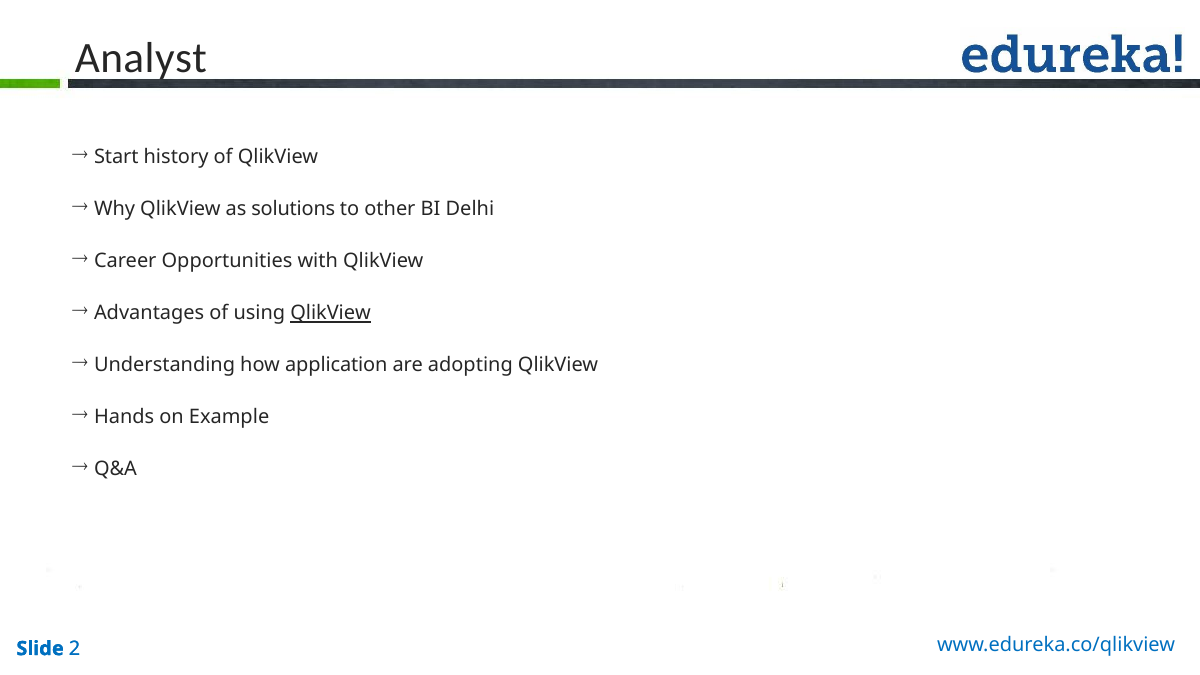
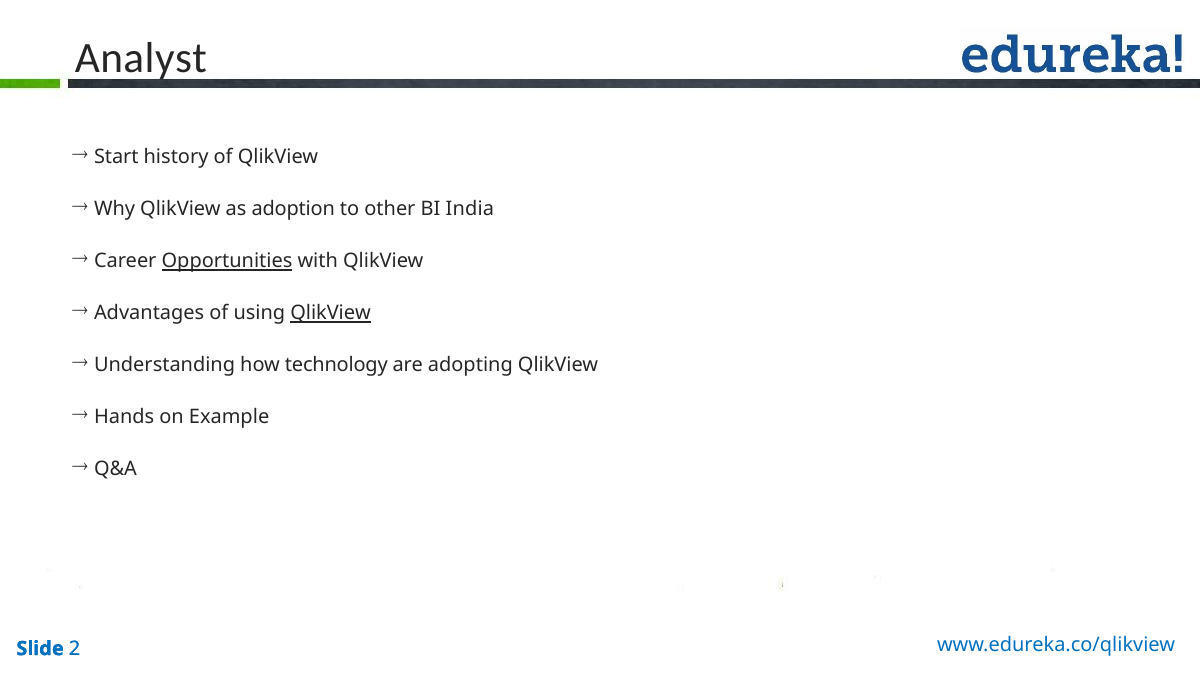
solutions: solutions -> adoption (293, 209)
Delhi: Delhi -> India (470, 209)
Opportunities underline: none -> present (227, 261)
application: application -> technology (336, 365)
